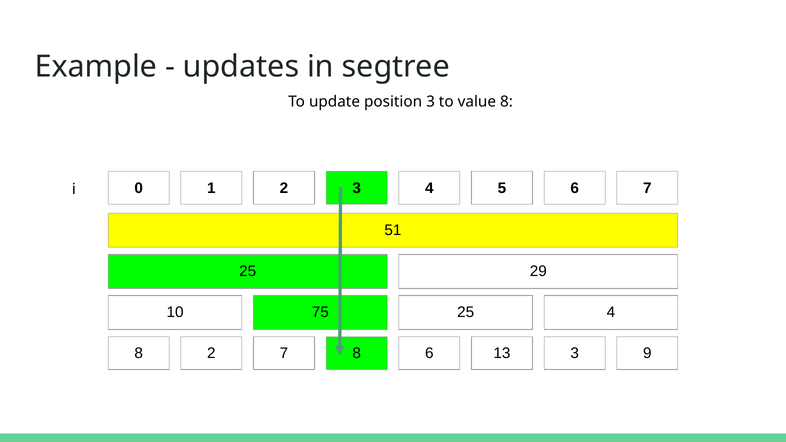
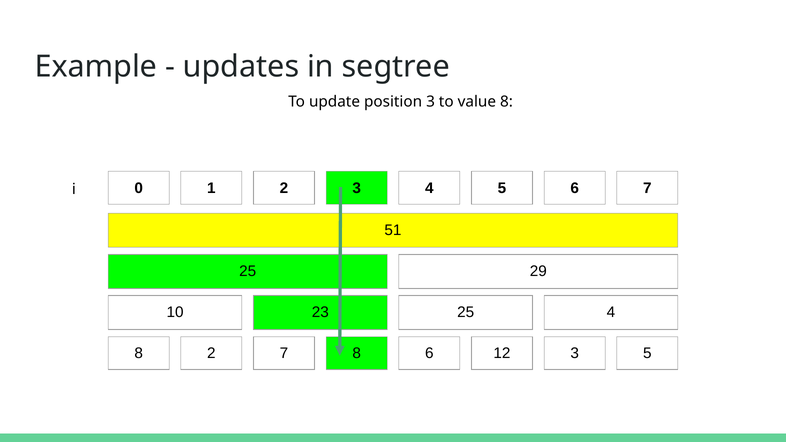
75: 75 -> 23 (320, 312)
13: 13 -> 12 (502, 353)
3 9: 9 -> 5 (647, 353)
